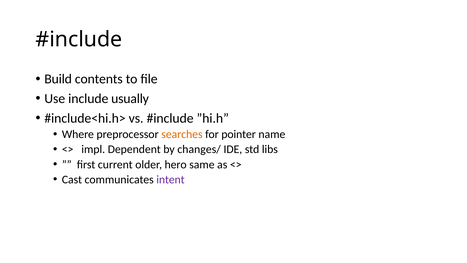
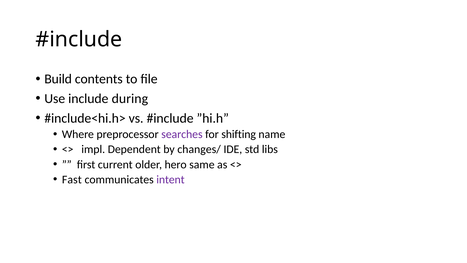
usually: usually -> during (130, 99)
searches colour: orange -> purple (182, 134)
pointer: pointer -> shifting (239, 134)
Cast: Cast -> Fast (72, 179)
